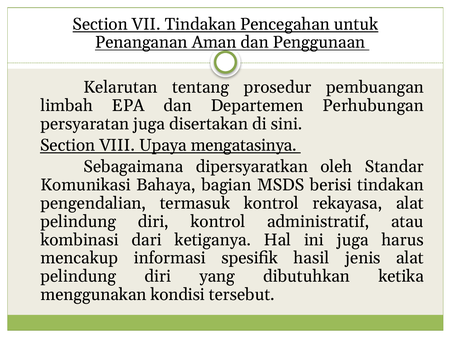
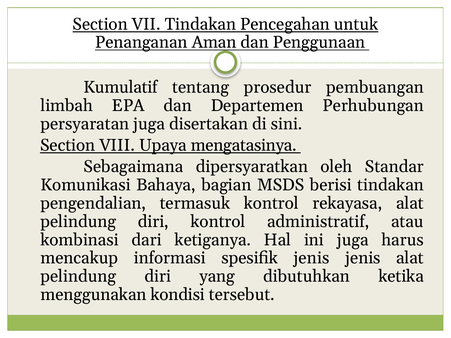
Kelarutan: Kelarutan -> Kumulatif (121, 87)
spesifik hasil: hasil -> jenis (311, 258)
